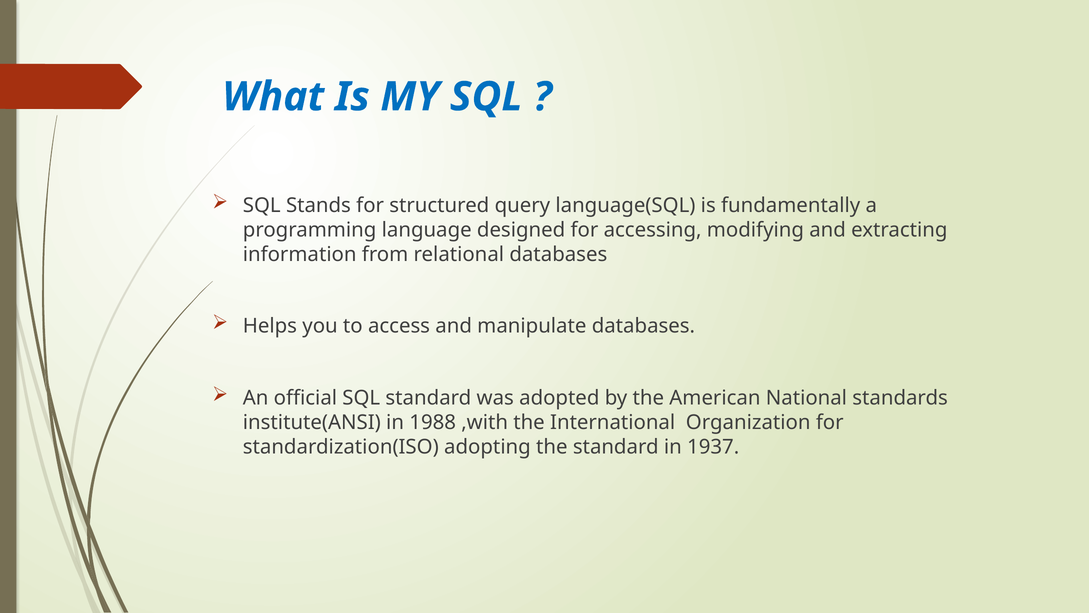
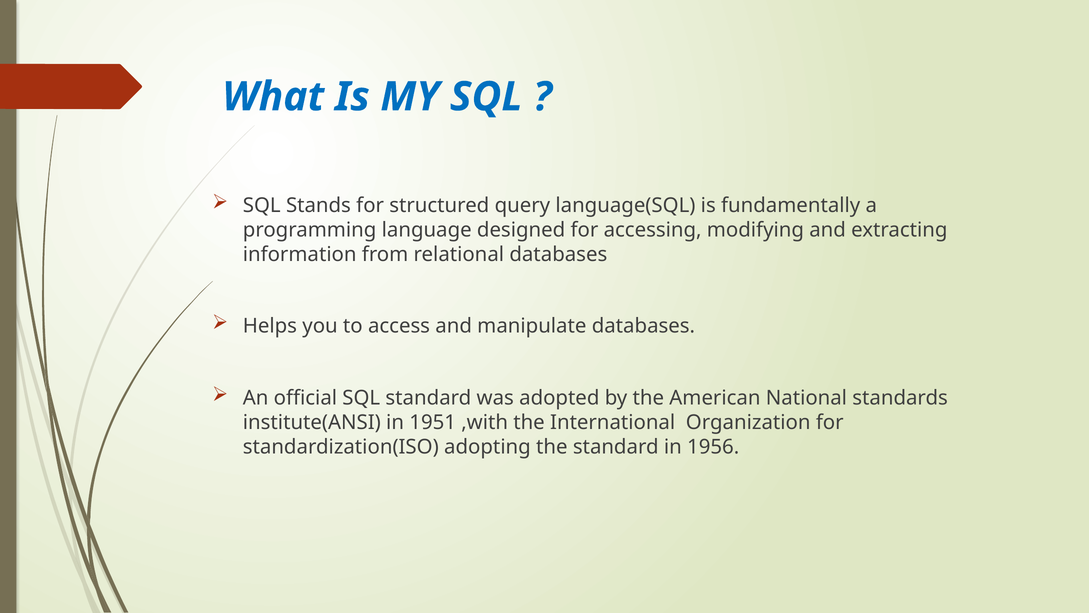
1988: 1988 -> 1951 (433, 422)
1937: 1937 -> 1956 (713, 447)
